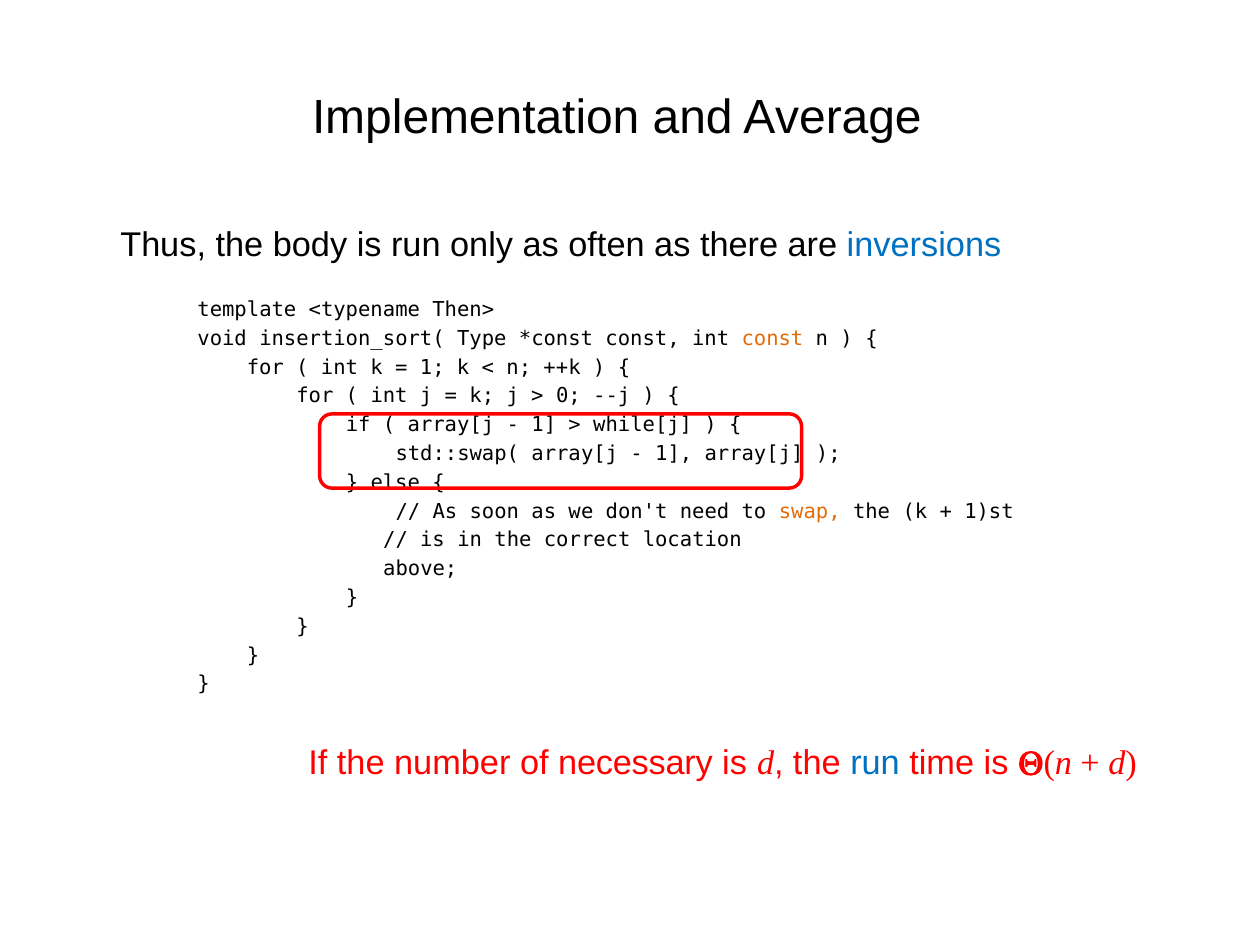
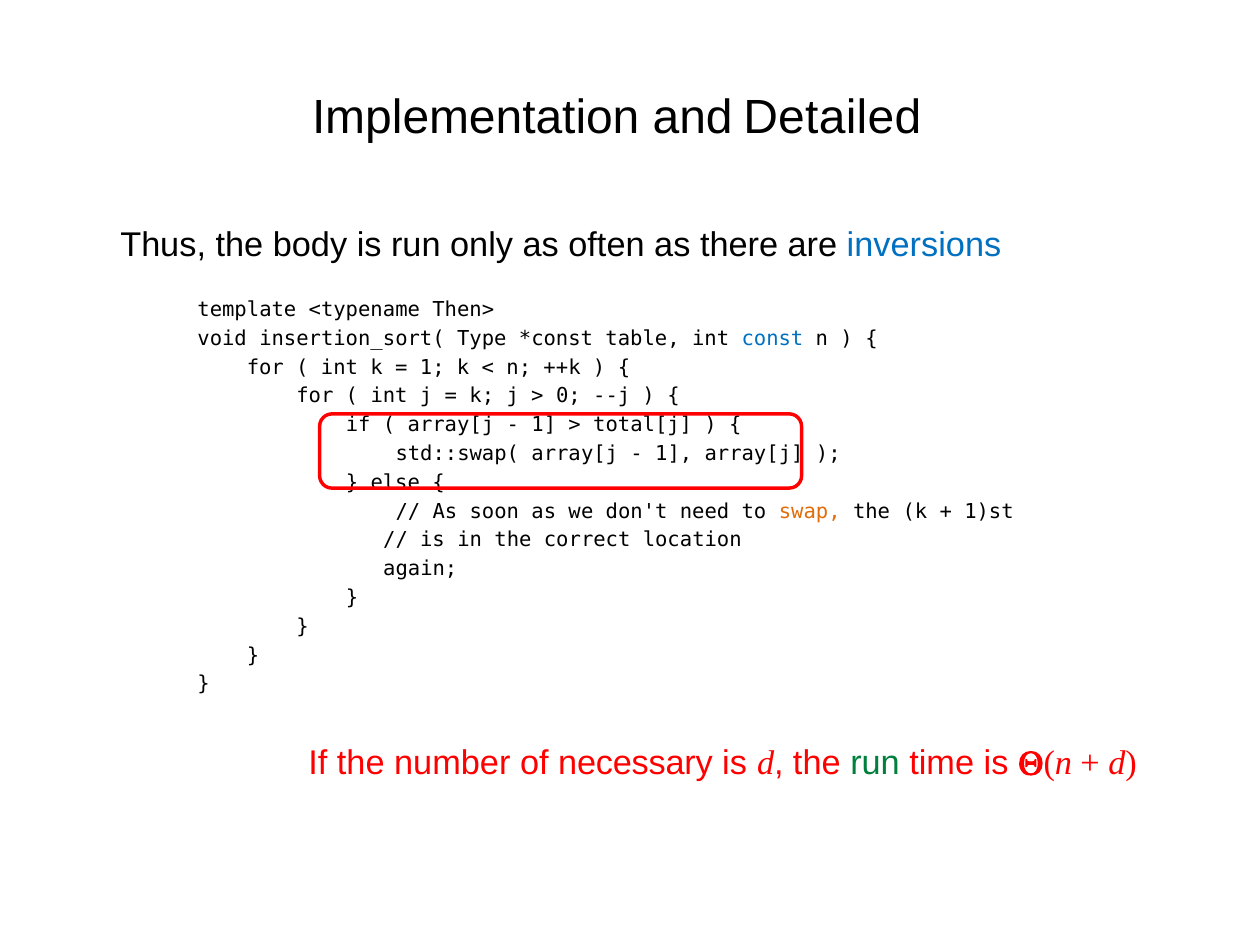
Average: Average -> Detailed (832, 118)
const: const -> table (643, 339)
const colour: orange -> blue (772, 339)
while[j: while[j -> total[j (643, 425)
above: above -> again (420, 569)
run colour: blue -> green (875, 764)
